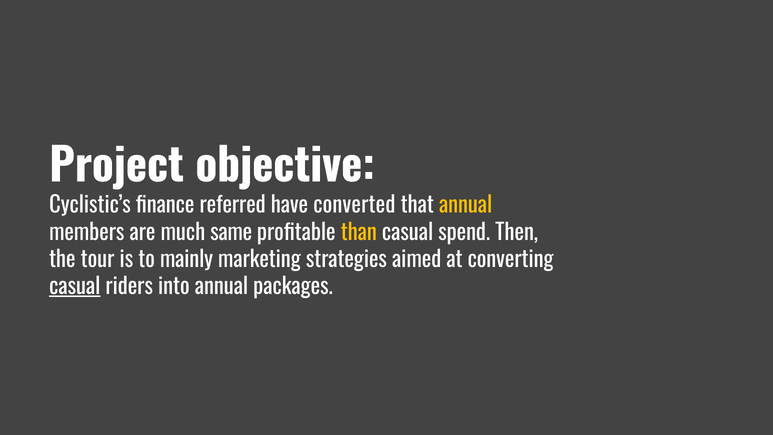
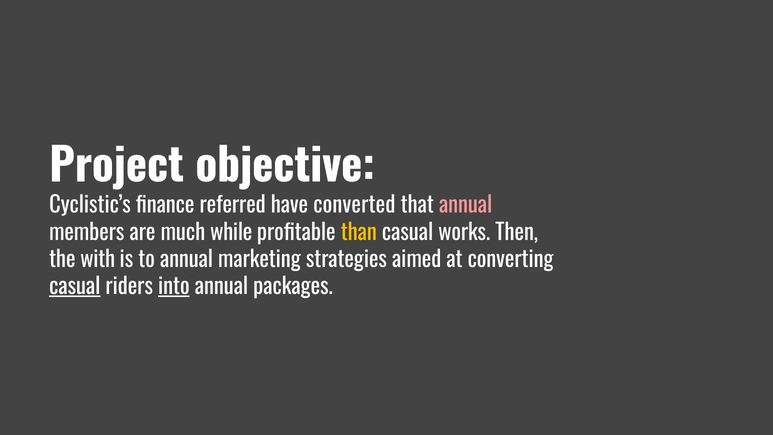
annual colour: yellow -> pink (466, 205)
same: same -> while (231, 232)
spend: spend -> works (464, 232)
tour: tour -> with (98, 260)
to mainly: mainly -> annual (186, 260)
into underline: none -> present (174, 287)
